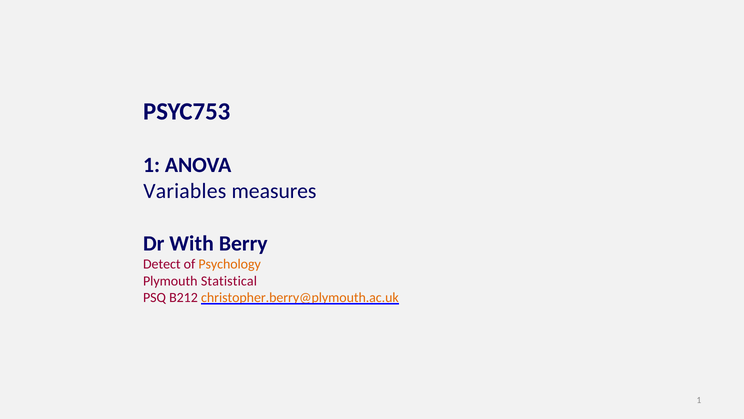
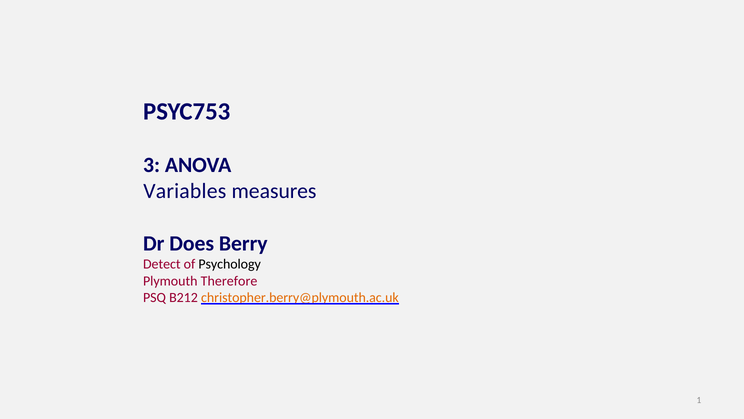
1: 1 -> 3 (152, 165)
With: With -> Does (192, 243)
Psychology colour: orange -> black (230, 264)
Statistical: Statistical -> Therefore (229, 281)
